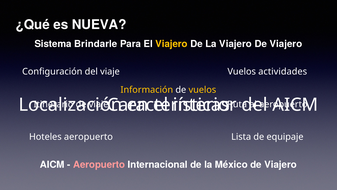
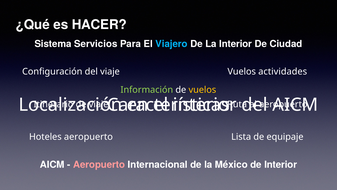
NUEVA: NUEVA -> HACER (99, 25)
Brindarle: Brindarle -> Servicios (96, 44)
Viajero colour: yellow -> light blue (172, 44)
La Viajero: Viajero -> Interior (236, 44)
Viajero: Viajero -> Ciudad (286, 44)
Información colour: yellow -> light green (147, 90)
Viajero: Viajero -> Interior (281, 164)
